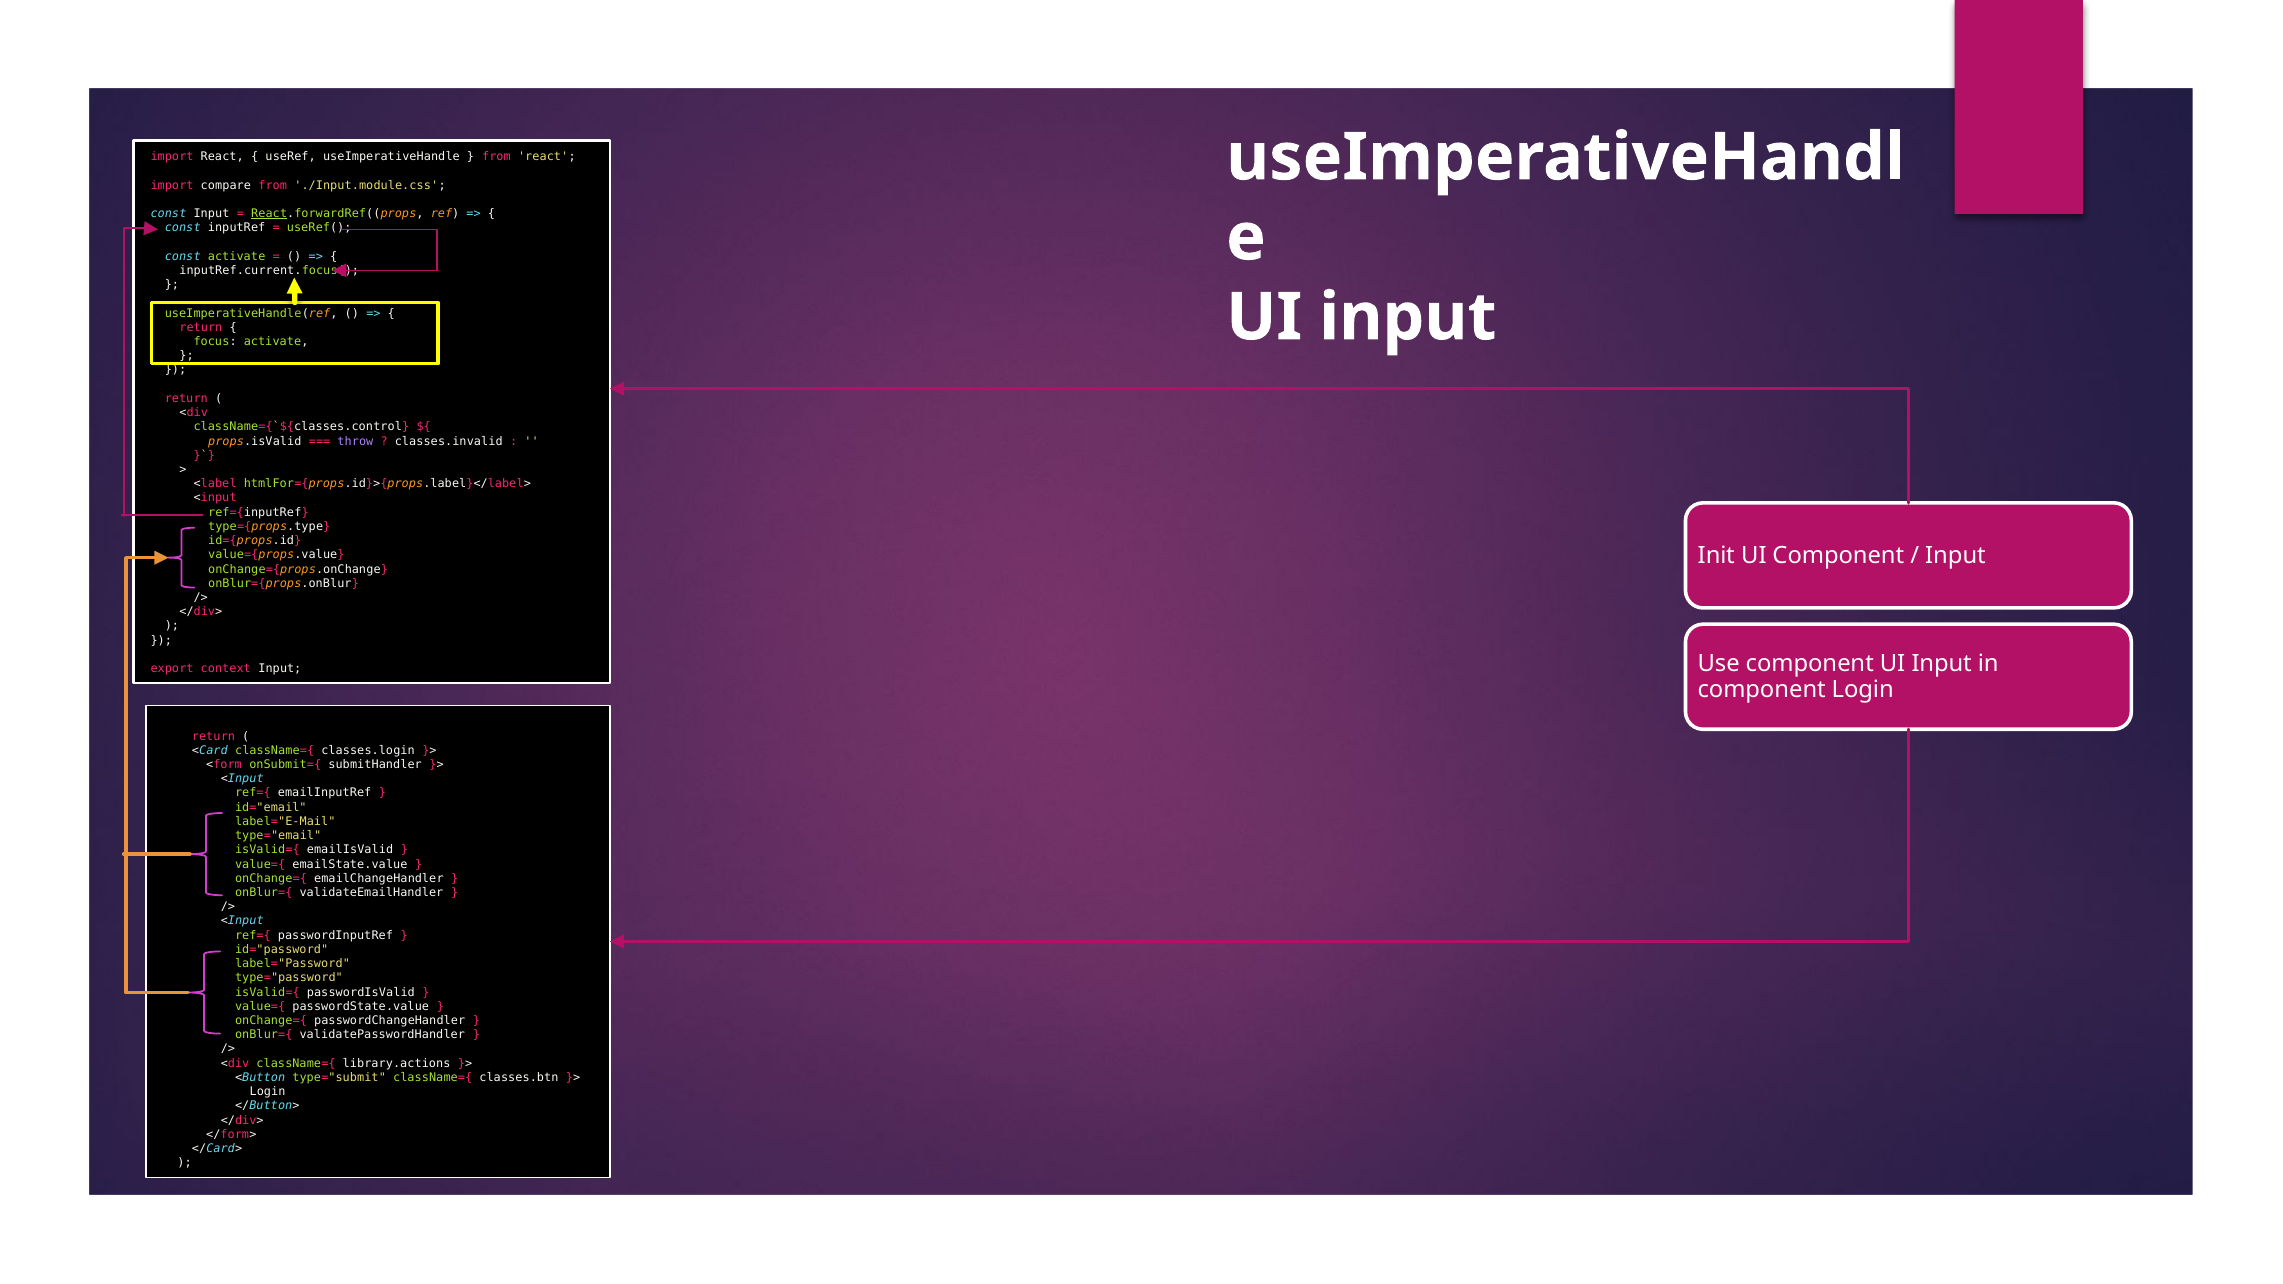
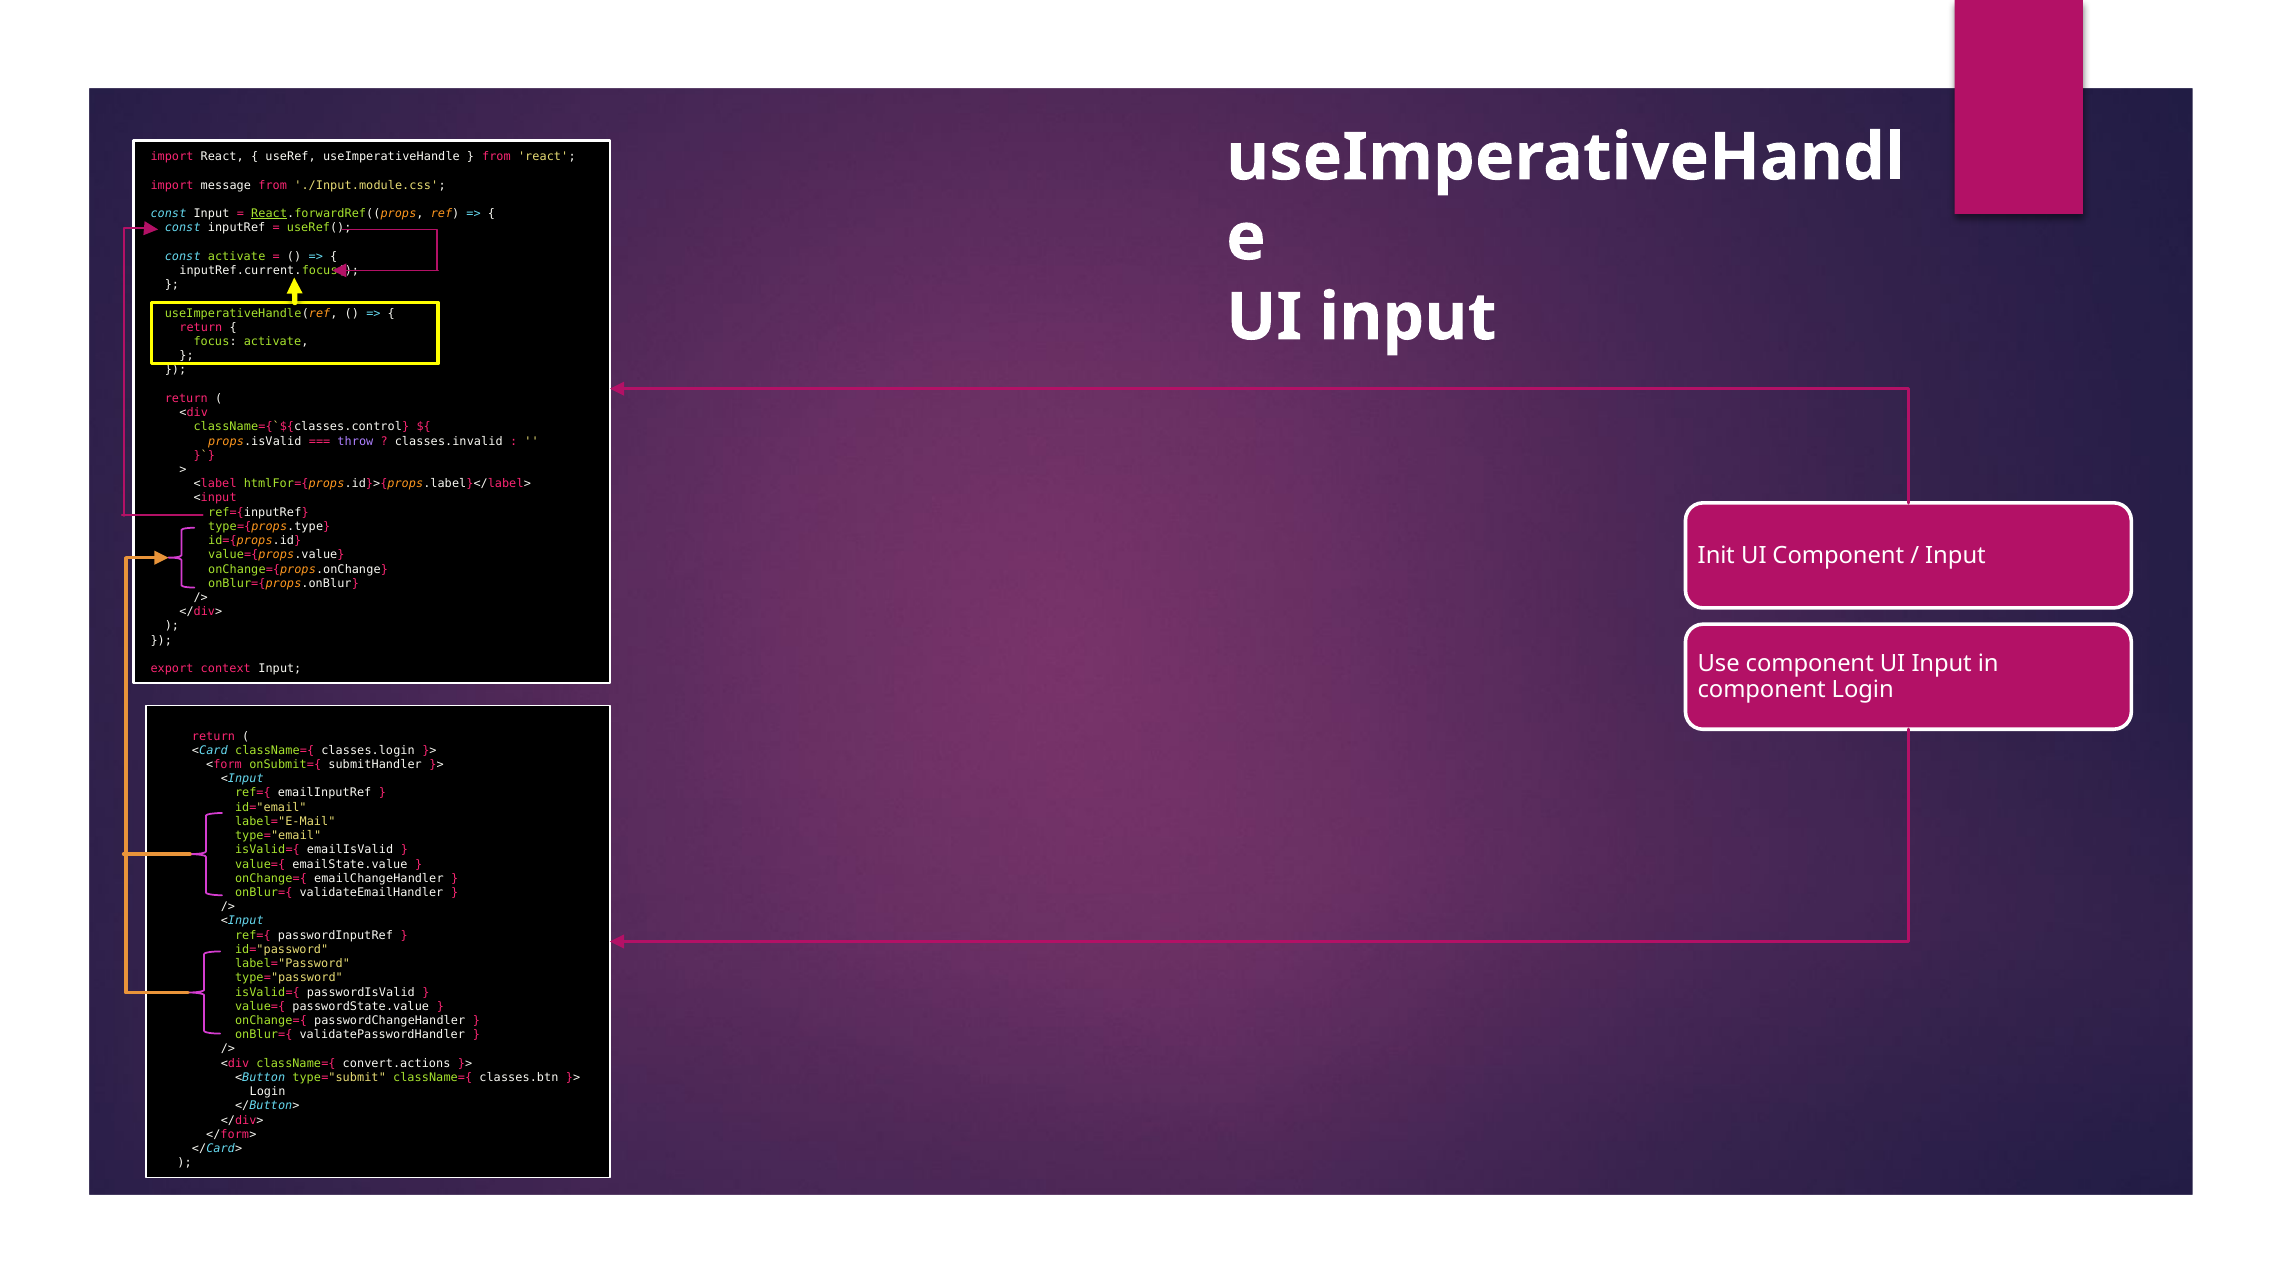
compare: compare -> message (226, 185)
library.actions: library.actions -> convert.actions (397, 1063)
